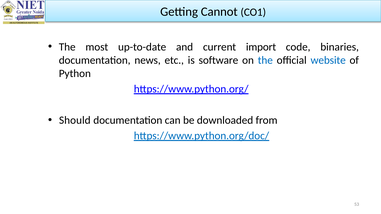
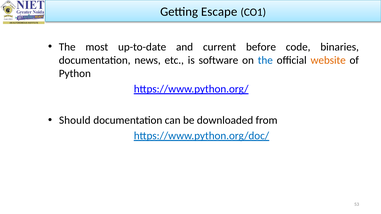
Cannot: Cannot -> Escape (219, 12)
import: import -> before (261, 47)
website colour: blue -> orange (328, 60)
